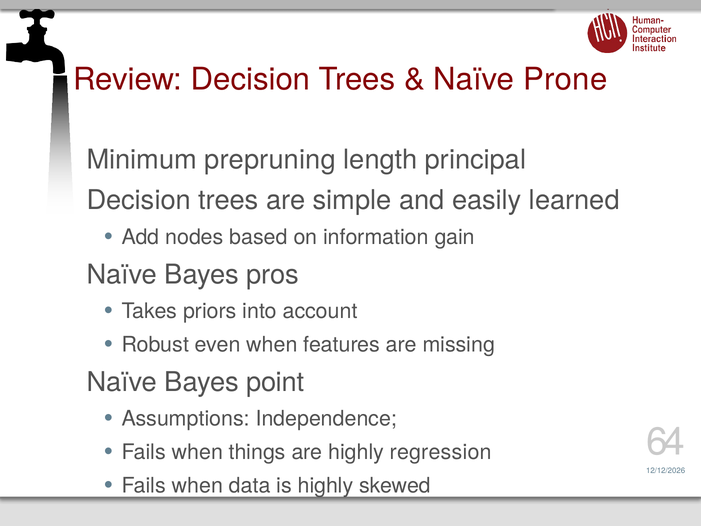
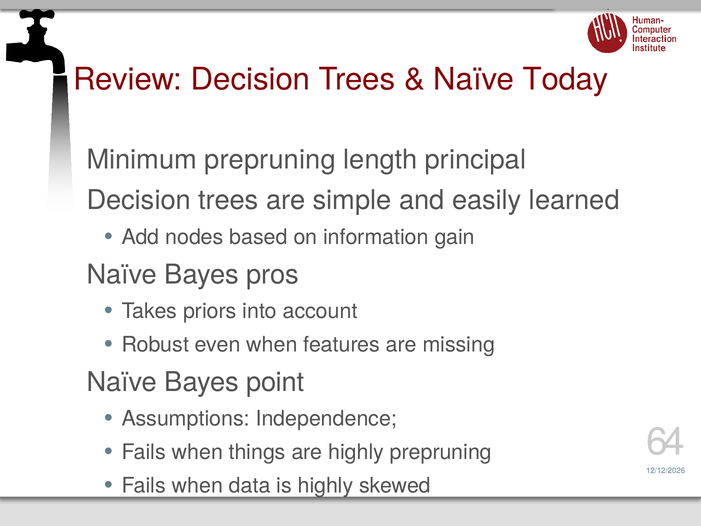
Prone: Prone -> Today (566, 80)
highly regression: regression -> prepruning (441, 452)
